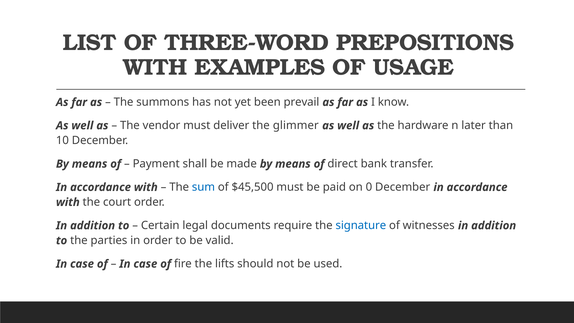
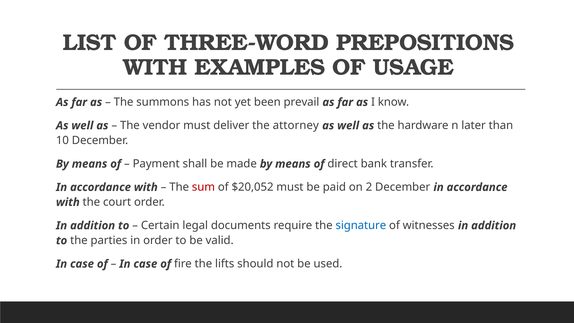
glimmer: glimmer -> attorney (296, 126)
sum colour: blue -> red (203, 187)
$45,500: $45,500 -> $20,052 (253, 187)
0: 0 -> 2 (369, 187)
